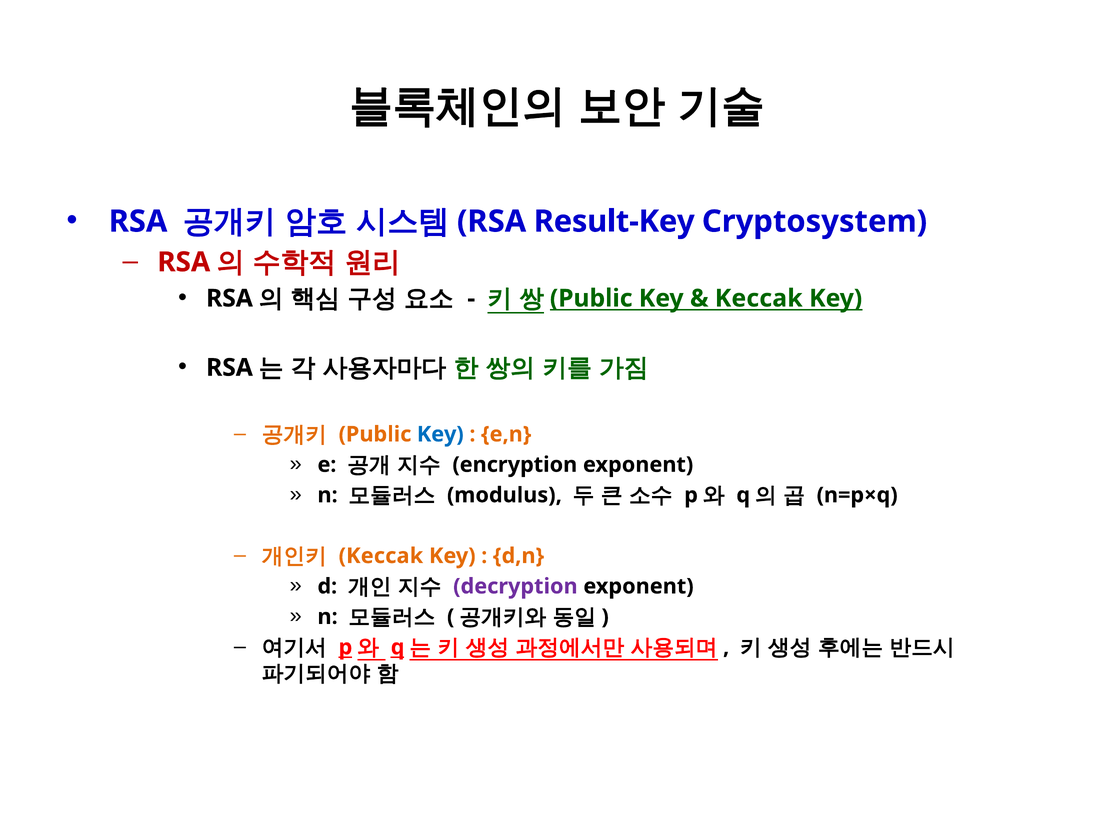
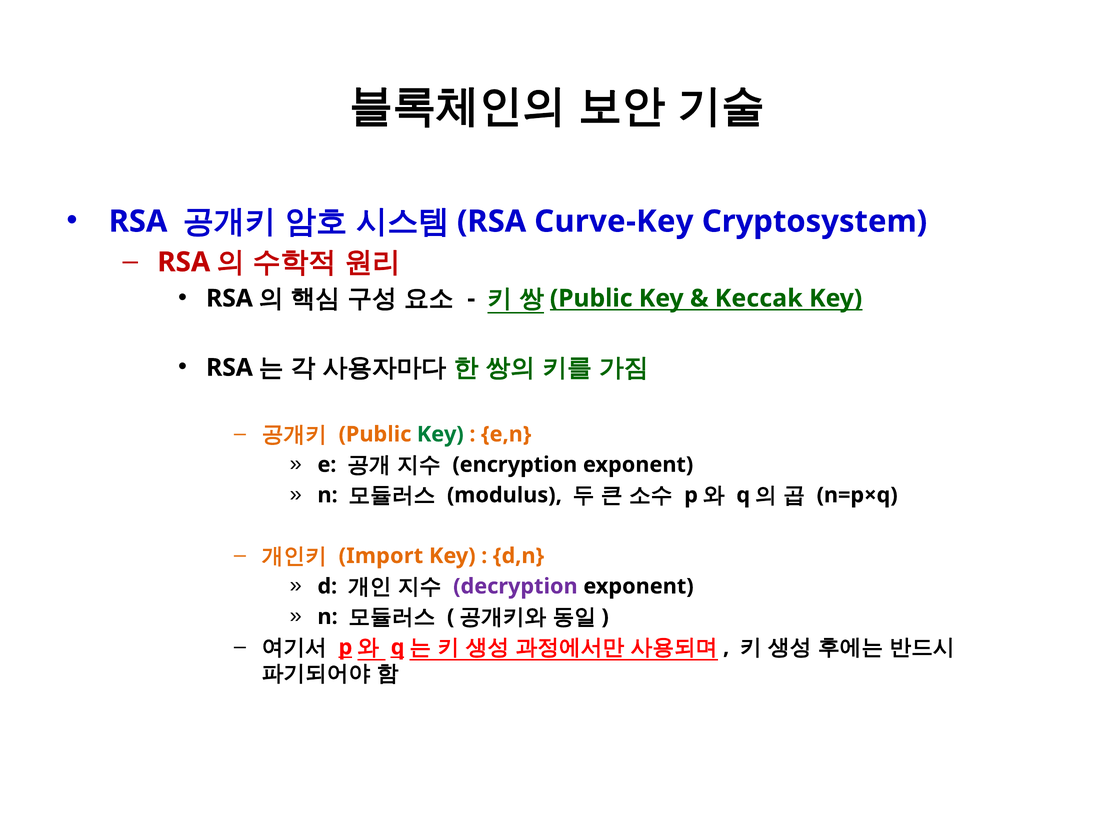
Result-Key: Result-Key -> Curve-Key (614, 221)
Key colour: blue -> green (440, 434)
Keccak: Keccak -> Import (381, 556)
